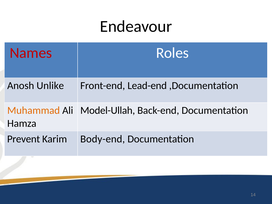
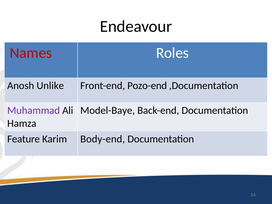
Lead-end: Lead-end -> Pozo-end (147, 86)
Muhammad colour: orange -> purple (34, 110)
Model-Ullah: Model-Ullah -> Model-Baye (108, 110)
Prevent: Prevent -> Feature (24, 139)
